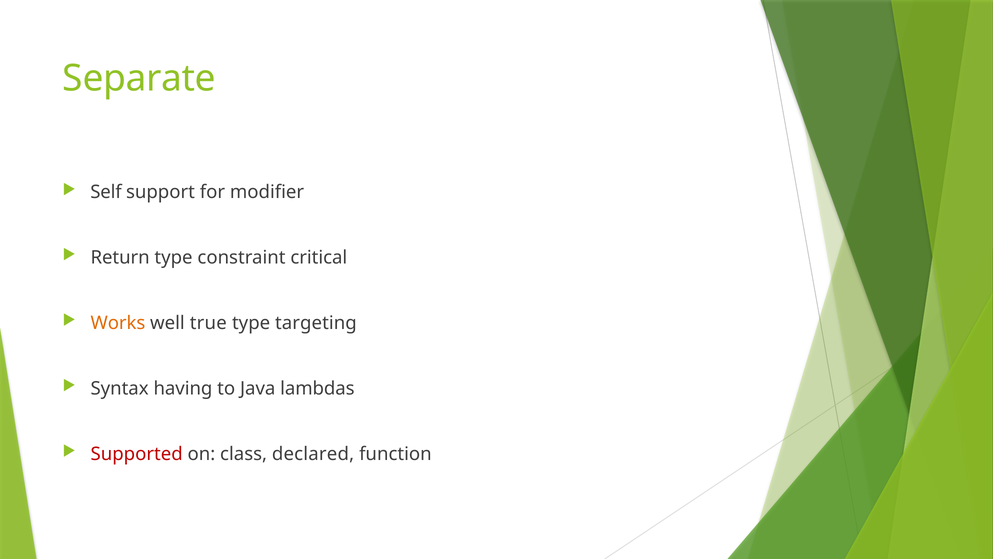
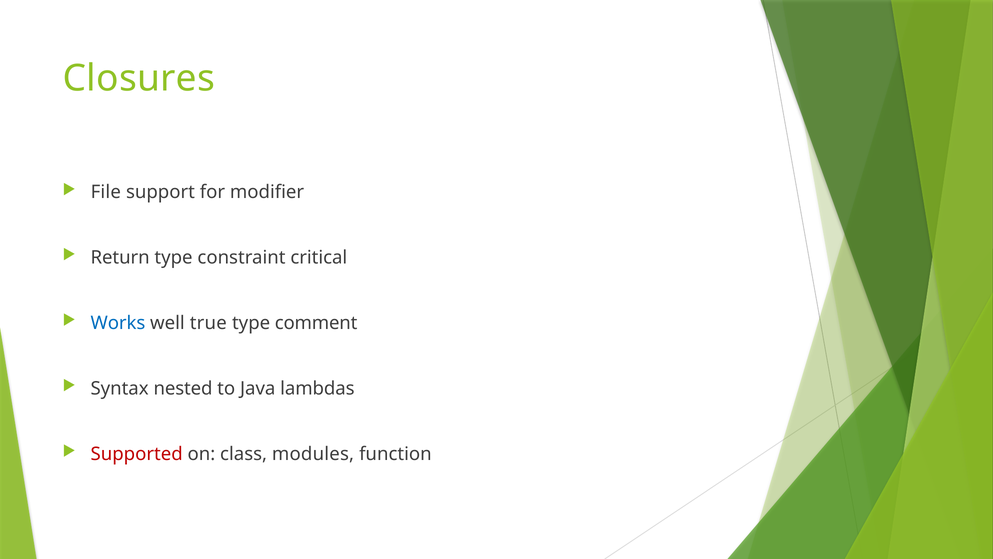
Separate: Separate -> Closures (139, 78)
Self: Self -> File (106, 192)
Works colour: orange -> blue (118, 323)
targeting: targeting -> comment (316, 323)
having: having -> nested (183, 388)
declared: declared -> modules (313, 454)
